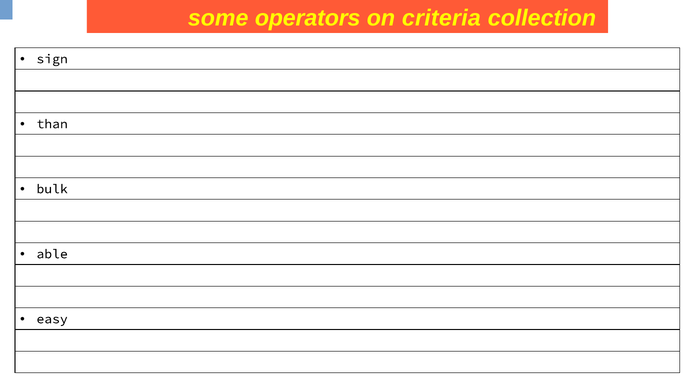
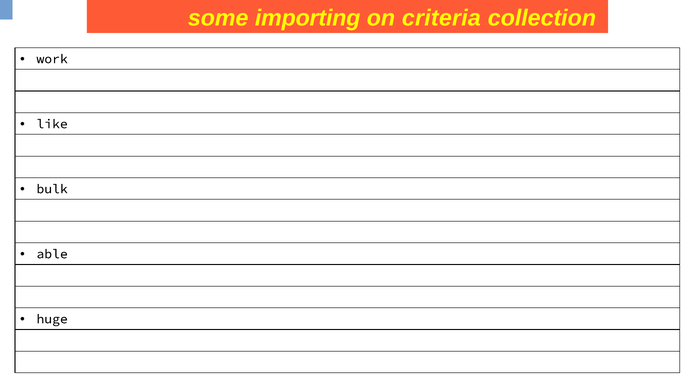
operators: operators -> importing (308, 18)
sign: sign -> work (52, 59)
than: than -> like (52, 124)
easy: easy -> huge (52, 319)
